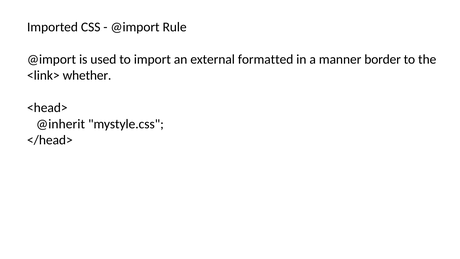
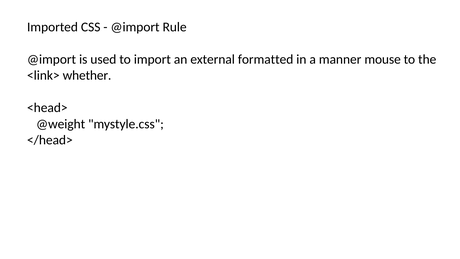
border: border -> mouse (383, 59)
@inherit: @inherit -> @weight (61, 124)
